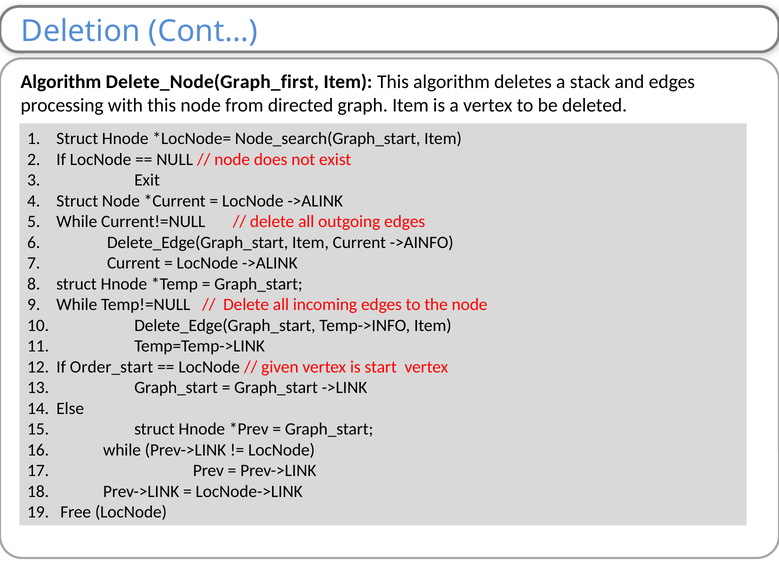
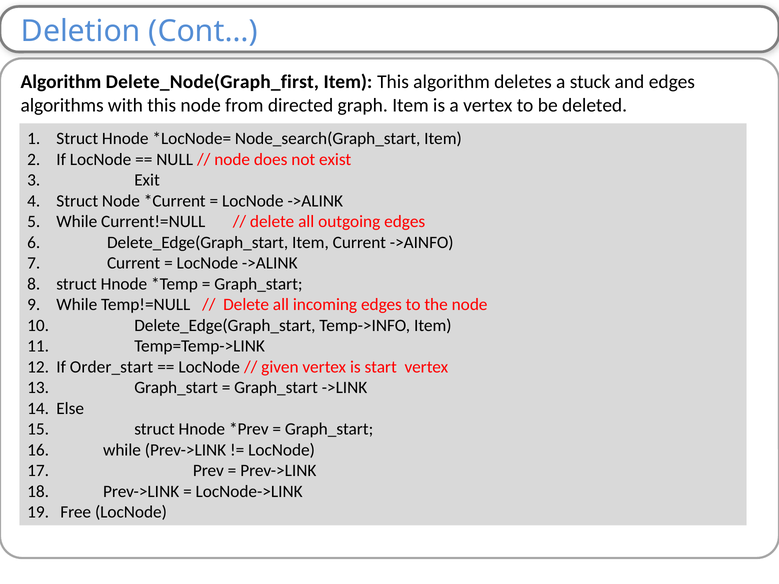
stack: stack -> stuck (590, 82)
processing: processing -> algorithms (62, 105)
